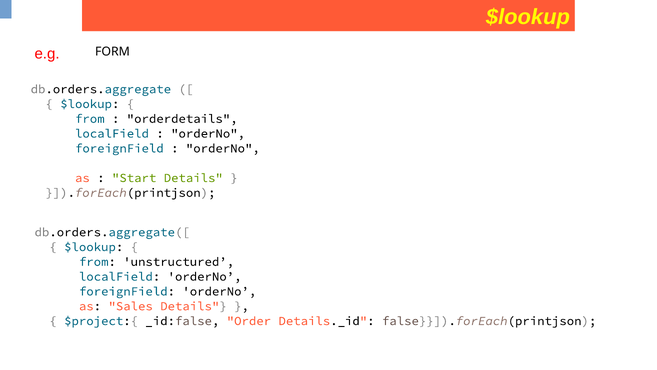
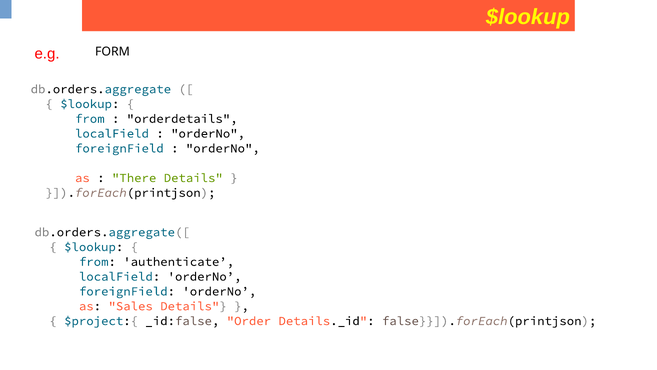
Start: Start -> There (134, 178)
unstructured: unstructured -> authenticate (179, 261)
